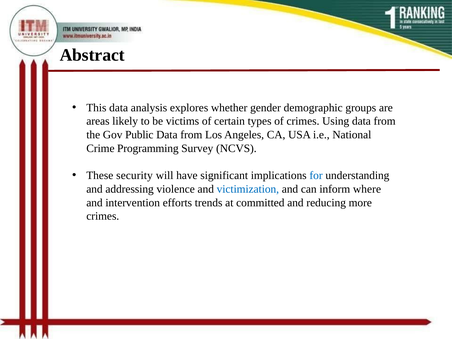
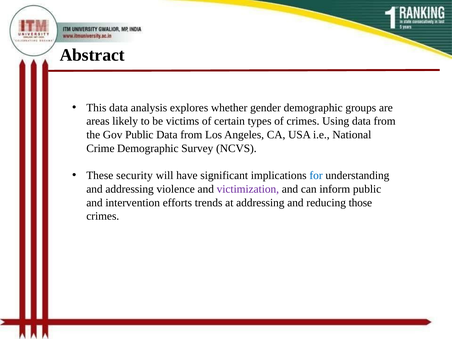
Crime Programming: Programming -> Demographic (148, 148)
victimization colour: blue -> purple (248, 189)
inform where: where -> public (367, 189)
at committed: committed -> addressing (260, 203)
more: more -> those (360, 203)
